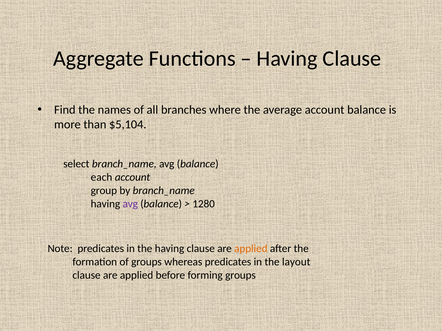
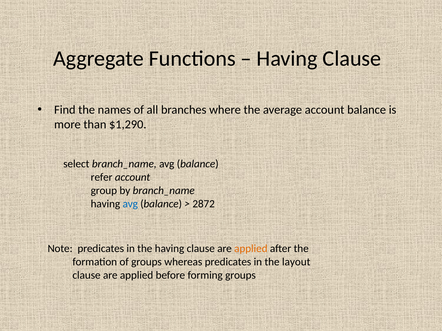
$5,104: $5,104 -> $1,290 (128, 125)
each: each -> refer (102, 178)
avg colour: purple -> blue (130, 204)
1280: 1280 -> 2872 (204, 204)
